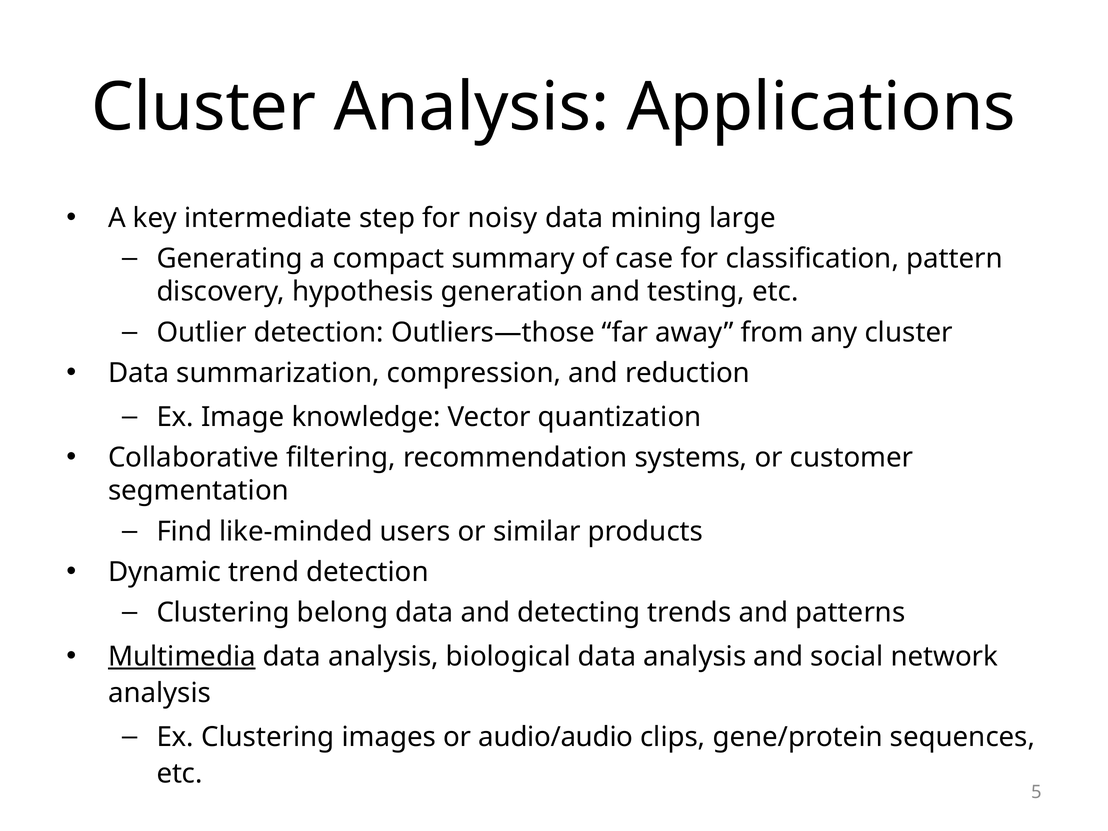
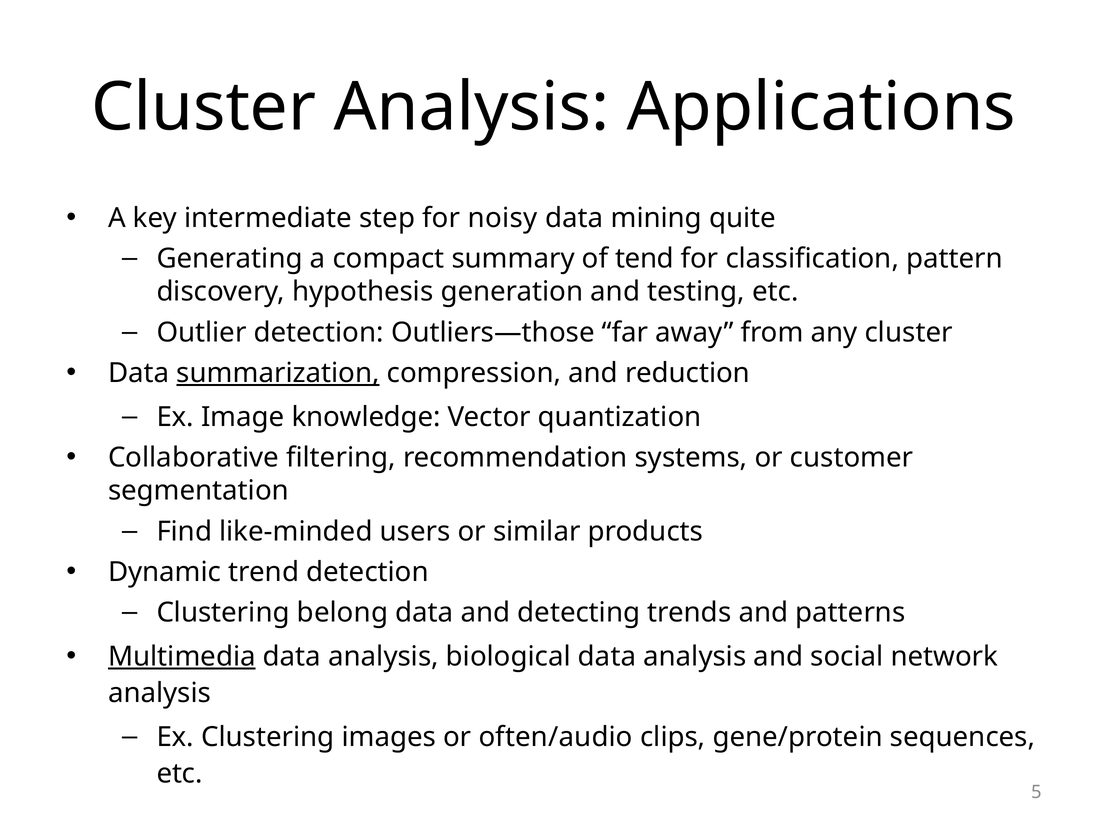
large: large -> quite (743, 218)
case: case -> tend (645, 259)
summarization underline: none -> present (278, 373)
audio/audio: audio/audio -> often/audio (556, 737)
